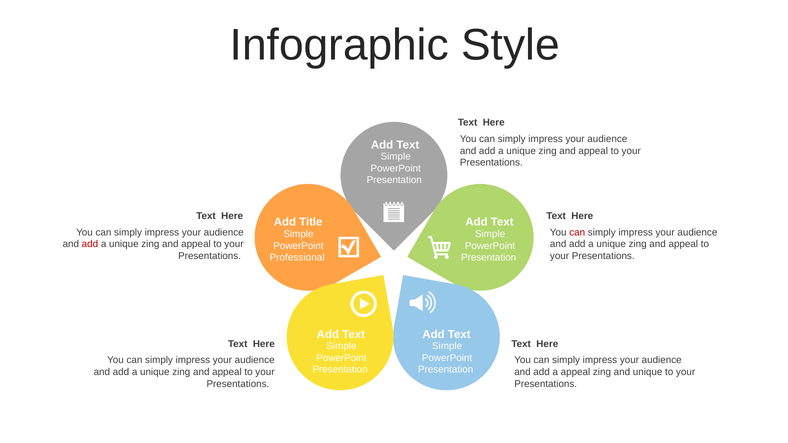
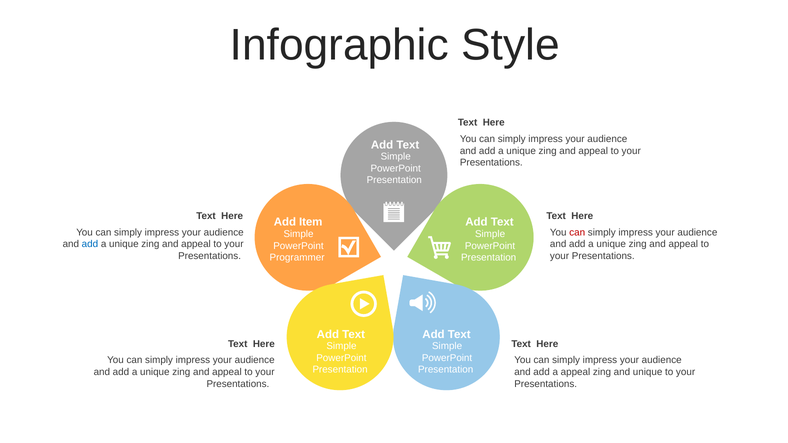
Title: Title -> Item (311, 222)
add colour: red -> blue (90, 244)
Professional: Professional -> Programmer (297, 258)
